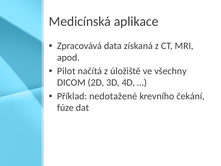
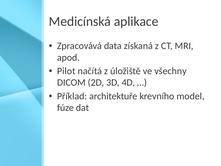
nedotažené: nedotažené -> architektuře (113, 96)
čekání: čekání -> model (191, 96)
